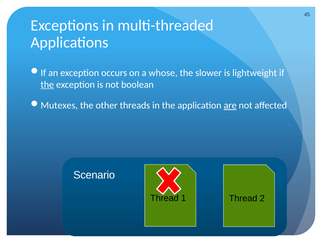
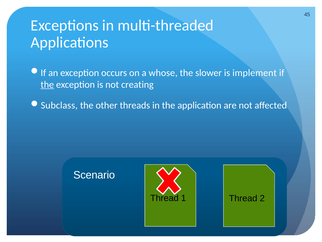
lightweight: lightweight -> implement (255, 73)
boolean: boolean -> creating (137, 84)
Mutexes: Mutexes -> Subclass (59, 105)
are underline: present -> none (230, 105)
